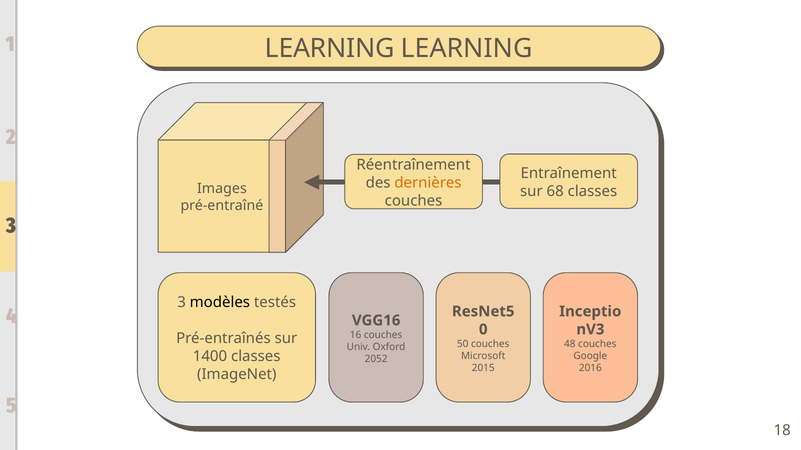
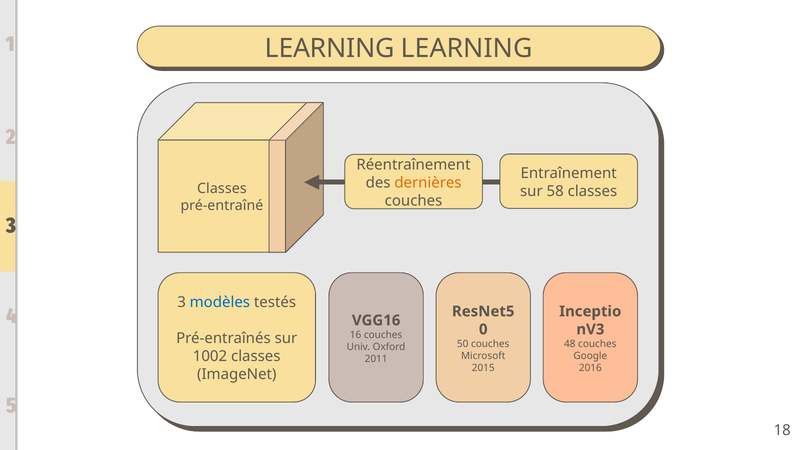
Images: Images -> Classes (222, 189)
68: 68 -> 58 (555, 191)
modèles colour: black -> blue (220, 303)
1400: 1400 -> 1002 (210, 357)
2052: 2052 -> 2011 (376, 359)
